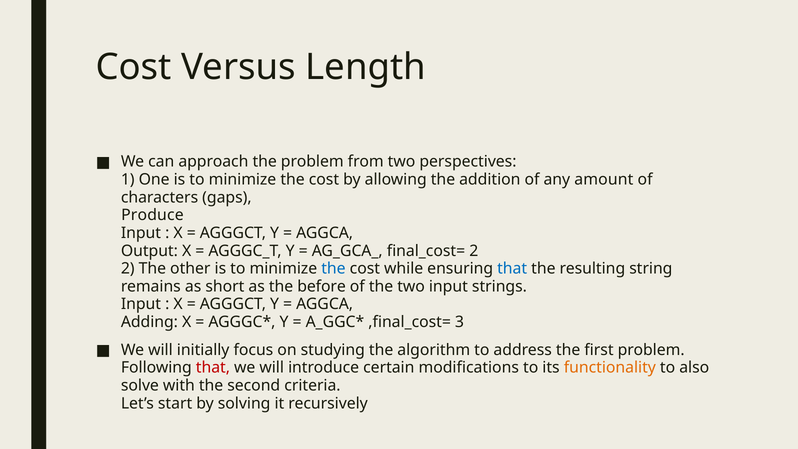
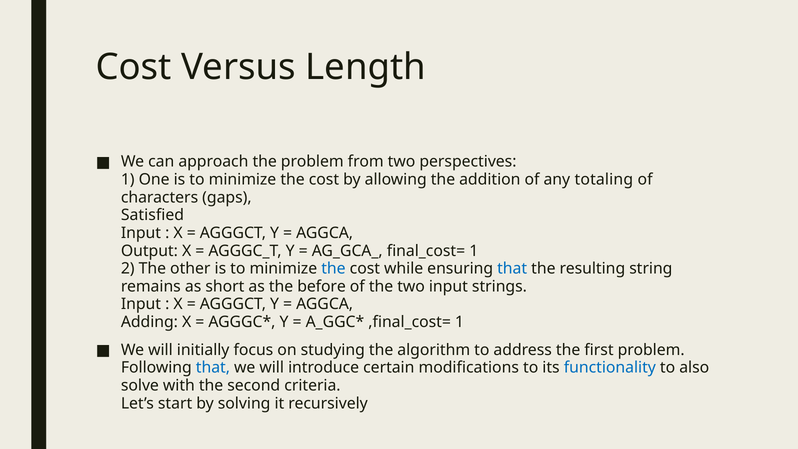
amount: amount -> totaling (604, 179)
Produce: Produce -> Satisfied (152, 215)
final_cost= 2: 2 -> 1 (474, 251)
,final_cost= 3: 3 -> 1 (460, 322)
that colour: red -> blue (213, 368)
functionality colour: orange -> blue (610, 368)
